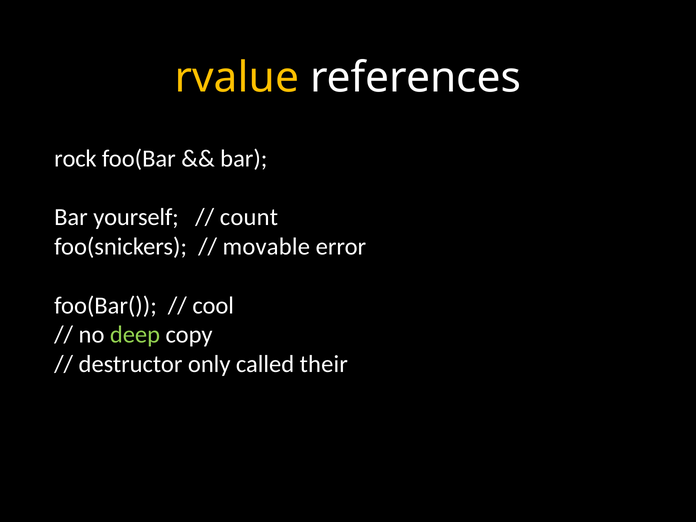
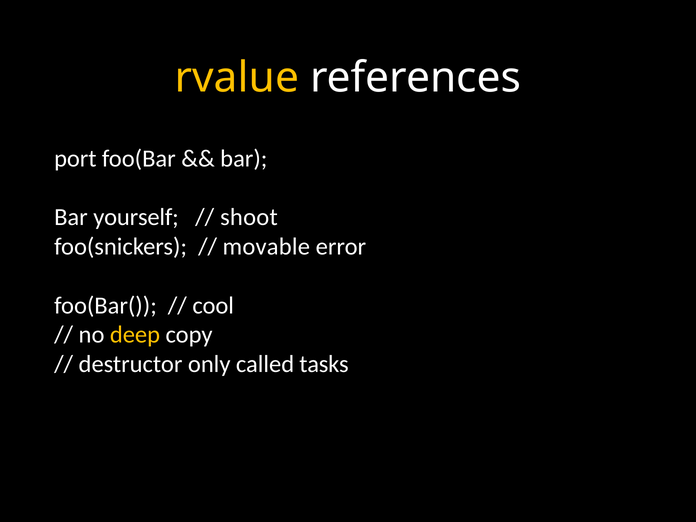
rock: rock -> port (75, 159)
count: count -> shoot (249, 217)
deep colour: light green -> yellow (135, 335)
their: their -> tasks (324, 364)
